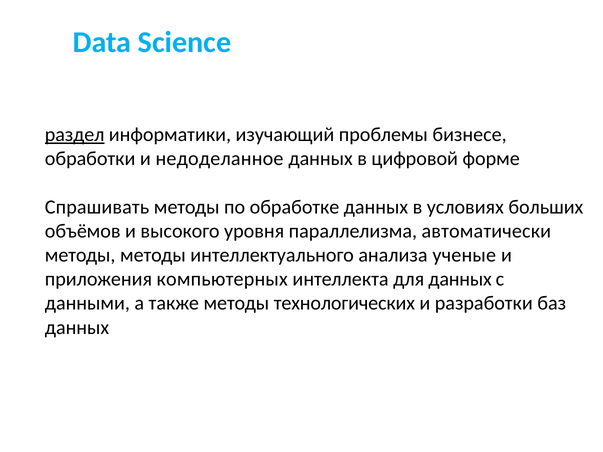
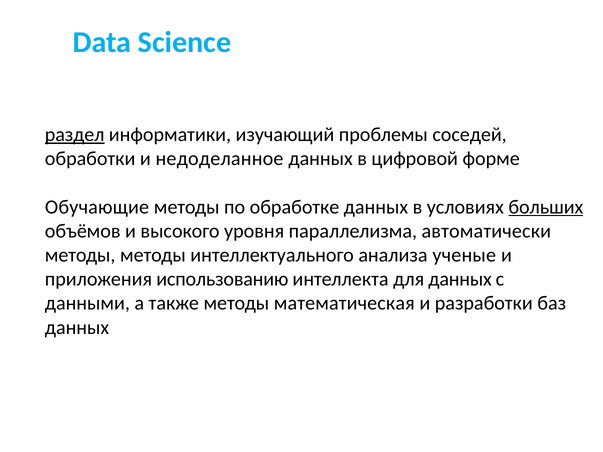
бизнесе: бизнесе -> соседей (470, 135)
Спрашивать: Спрашивать -> Обучающие (97, 207)
больших underline: none -> present (546, 207)
компьютерных: компьютерных -> использованию (222, 279)
технологических: технологических -> математическая (344, 304)
